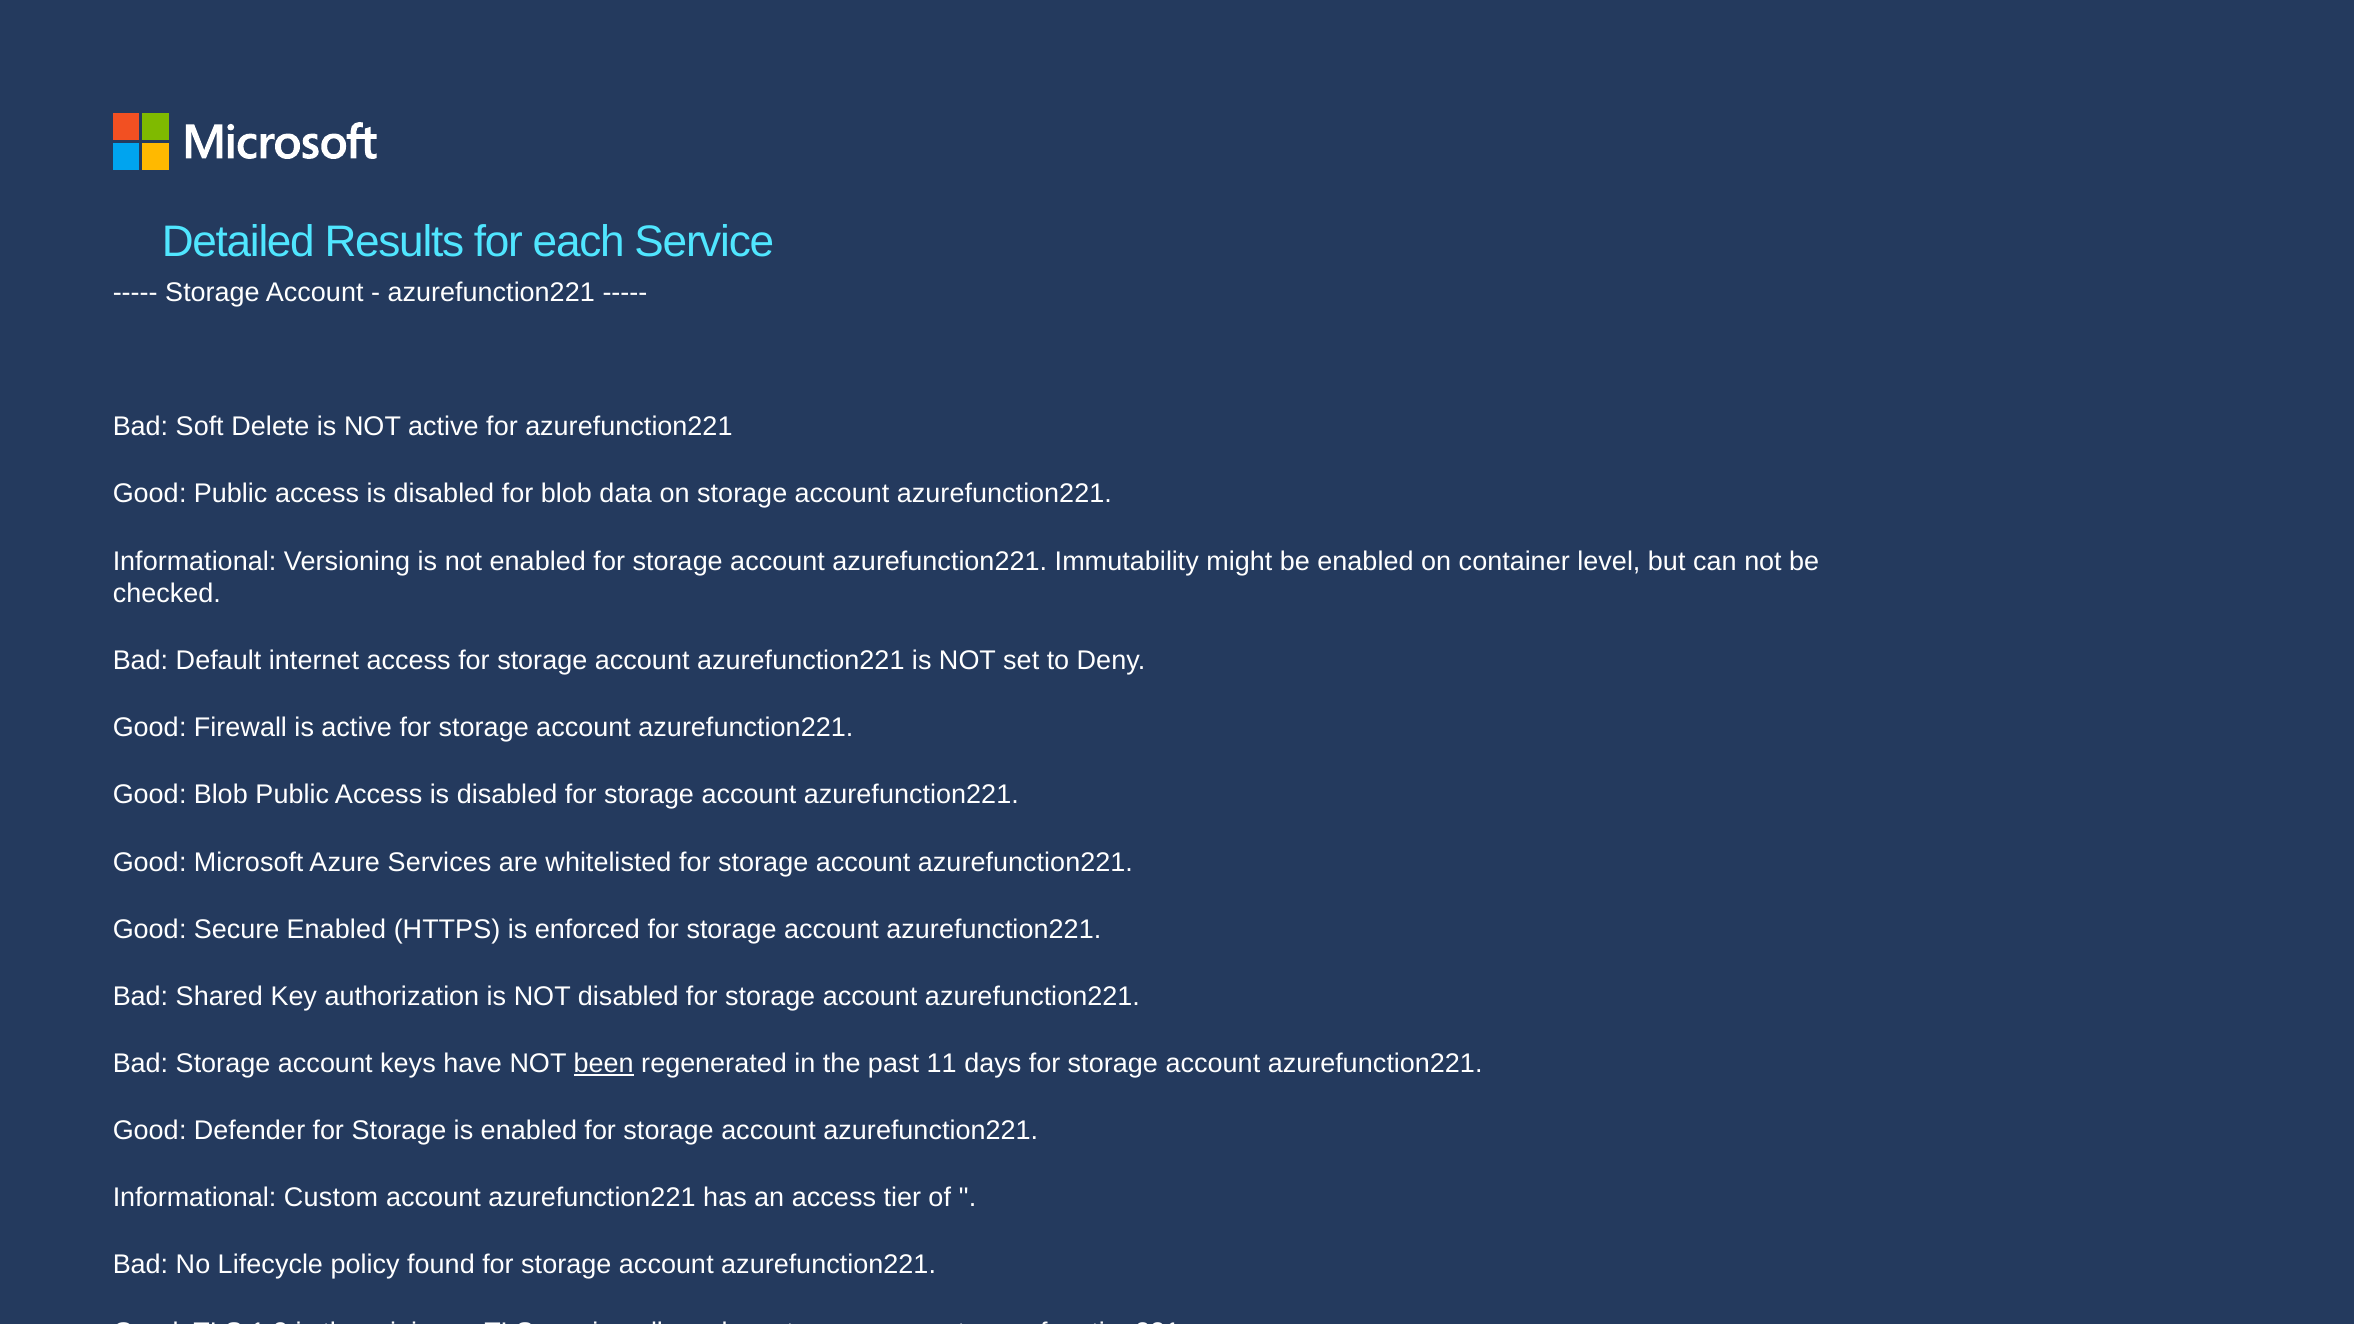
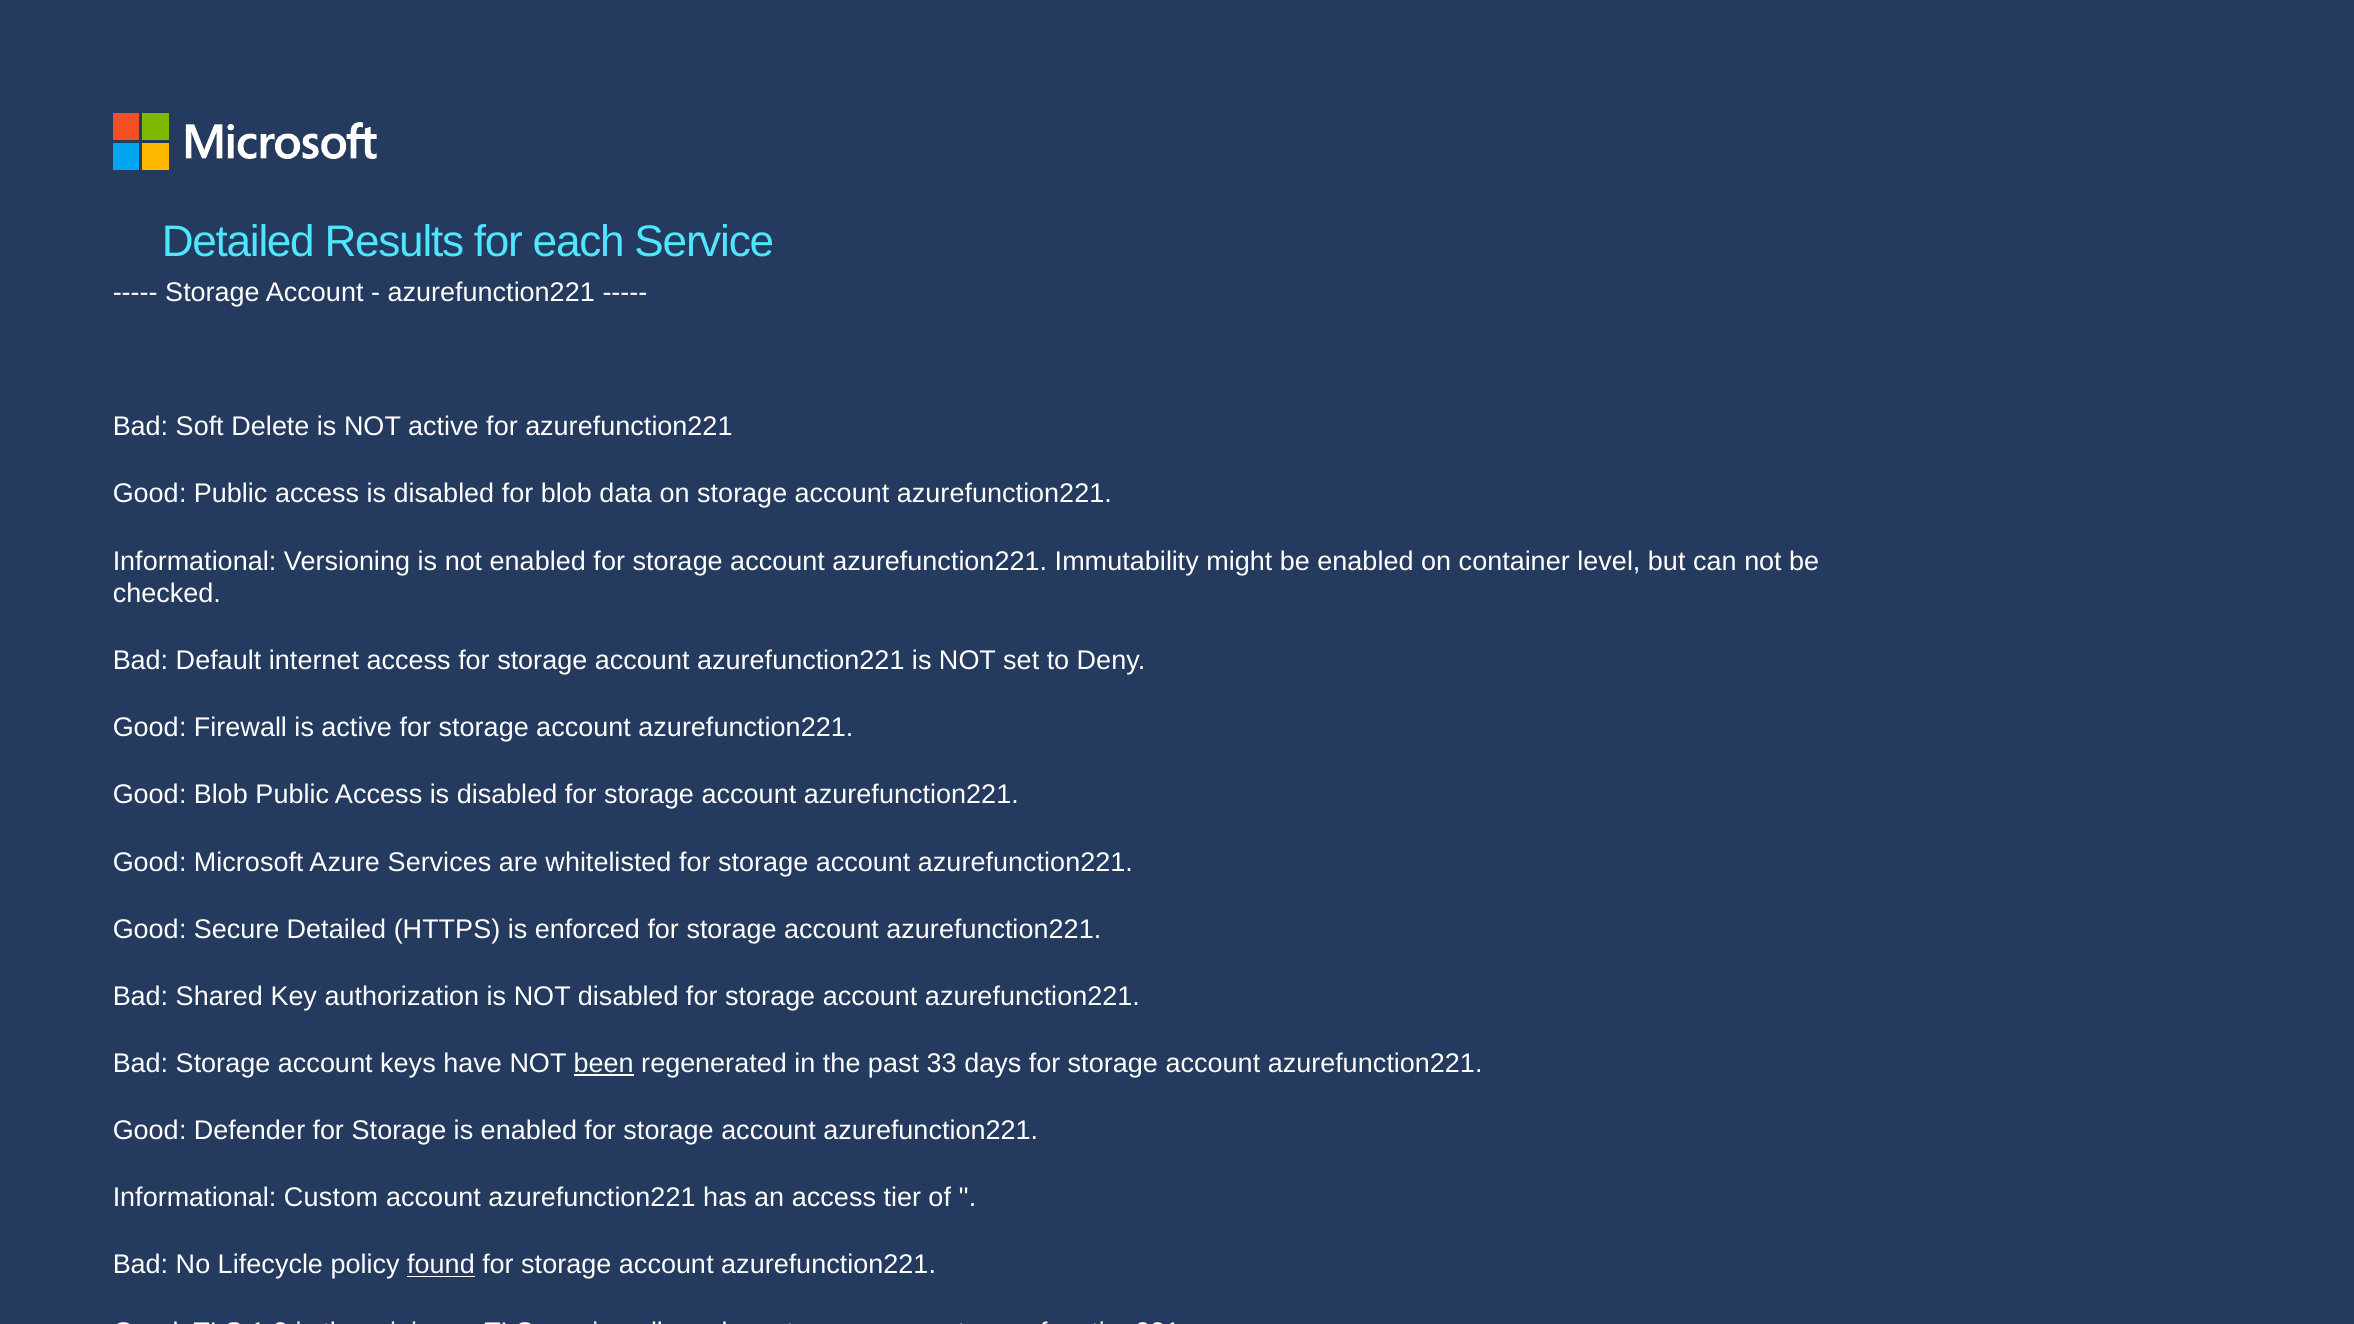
Secure Enabled: Enabled -> Detailed (336, 929)
11: 11 -> 33 (942, 1064)
found underline: none -> present (441, 1265)
